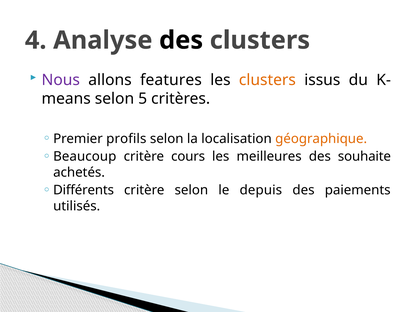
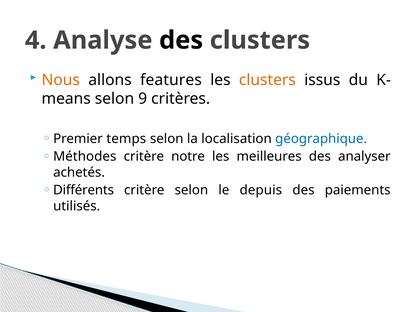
Nous colour: purple -> orange (61, 80)
5: 5 -> 9 (143, 99)
profils: profils -> temps (126, 139)
géographique colour: orange -> blue (321, 139)
Beaucoup: Beaucoup -> Méthodes (85, 157)
cours: cours -> notre (188, 157)
souhaite: souhaite -> analyser (364, 157)
